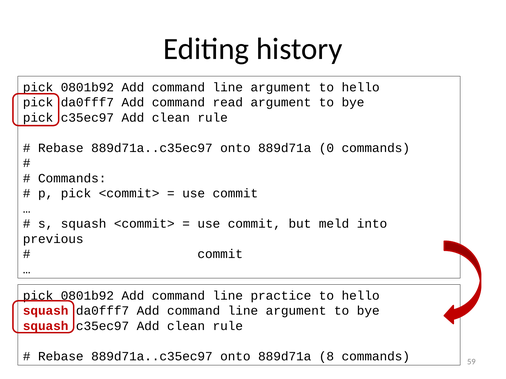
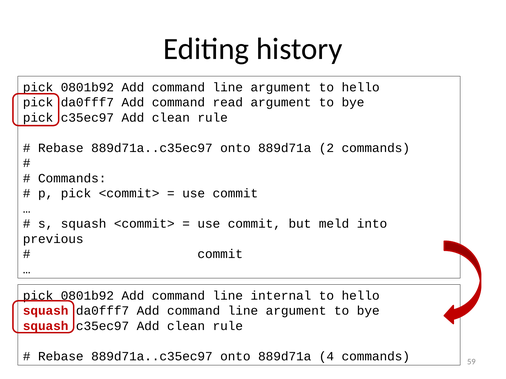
0: 0 -> 2 (326, 148)
practice: practice -> internal (281, 296)
8: 8 -> 4 (326, 357)
